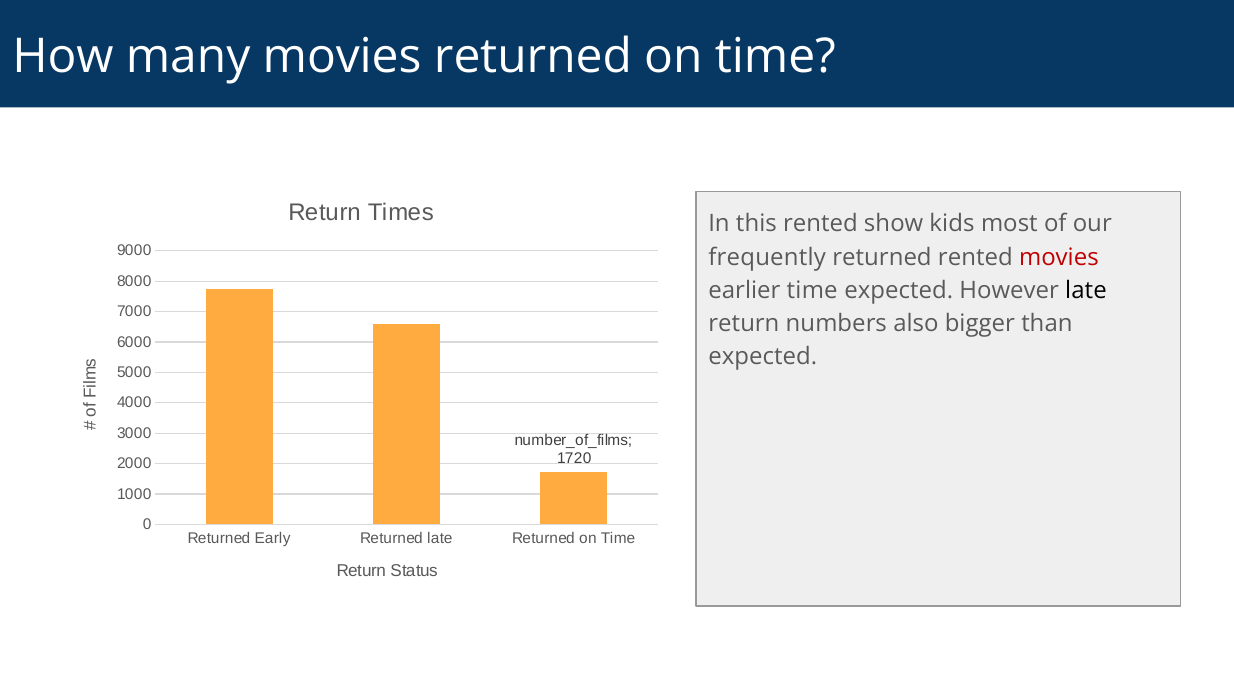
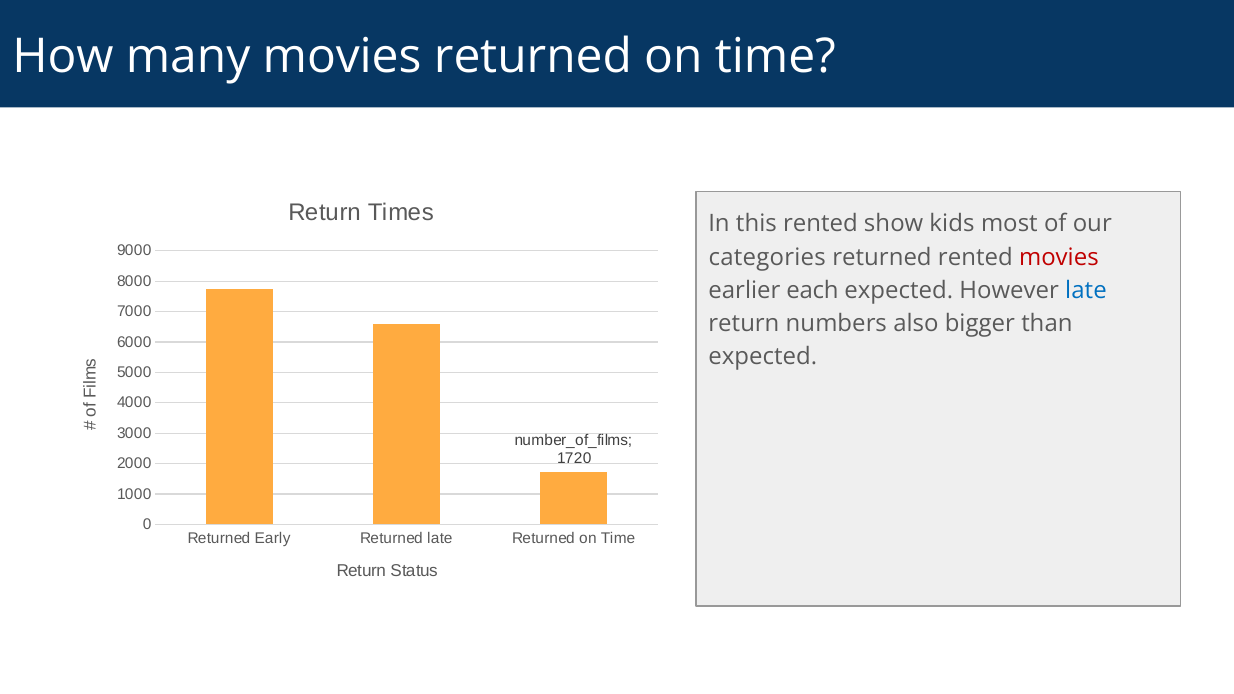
frequently: frequently -> categories (767, 257)
earlier time: time -> each (812, 290)
late colour: black -> blue (1086, 290)
